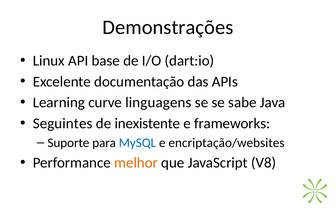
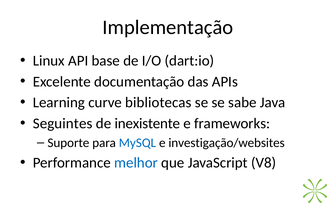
Demonstrações: Demonstrações -> Implementação (168, 27)
linguagens: linguagens -> bibliotecas (158, 103)
encriptação/websites: encriptação/websites -> investigação/websites (227, 143)
melhor colour: orange -> blue (136, 163)
